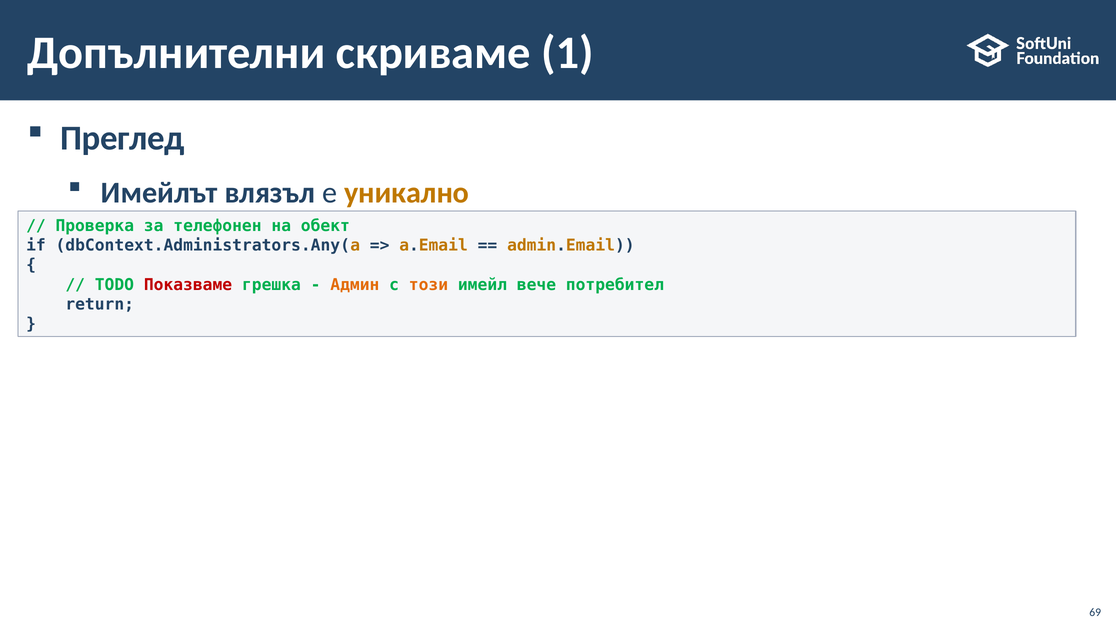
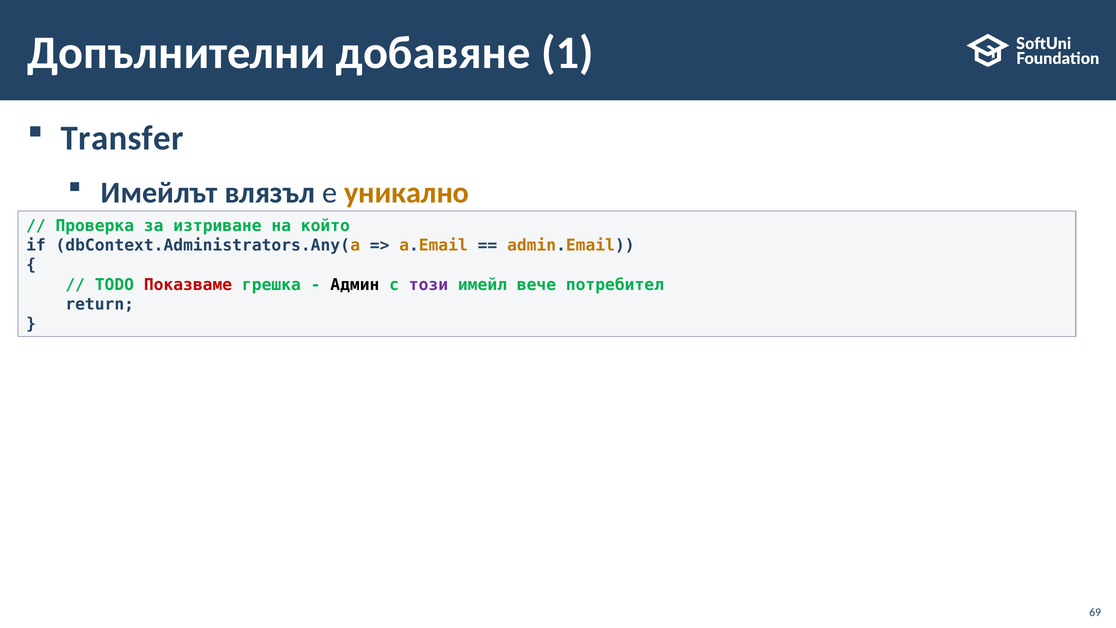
скриваме: скриваме -> добавяне (433, 53)
Преглед: Преглед -> Transfer (122, 138)
телефонен: телефонен -> изтриване (217, 226)
обект: обект -> който (325, 226)
Админ colour: orange -> black (355, 285)
този colour: orange -> purple (428, 285)
